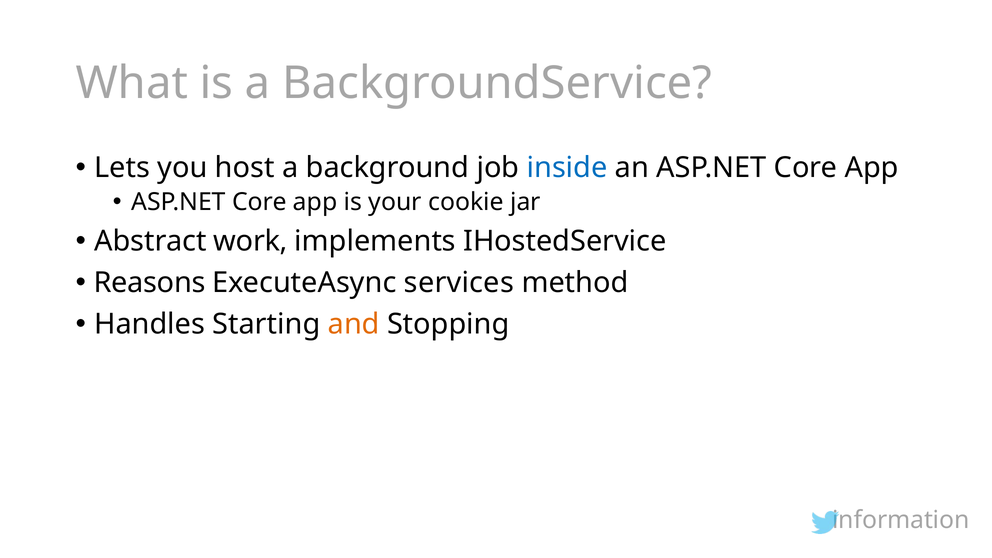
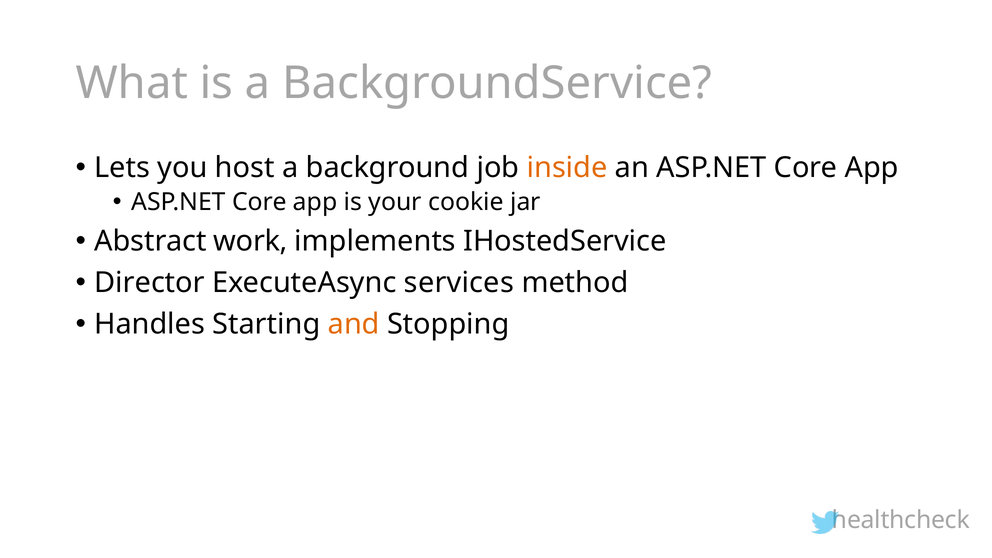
inside colour: blue -> orange (567, 168)
Reasons: Reasons -> Director (150, 283)
information: information -> healthcheck (901, 520)
